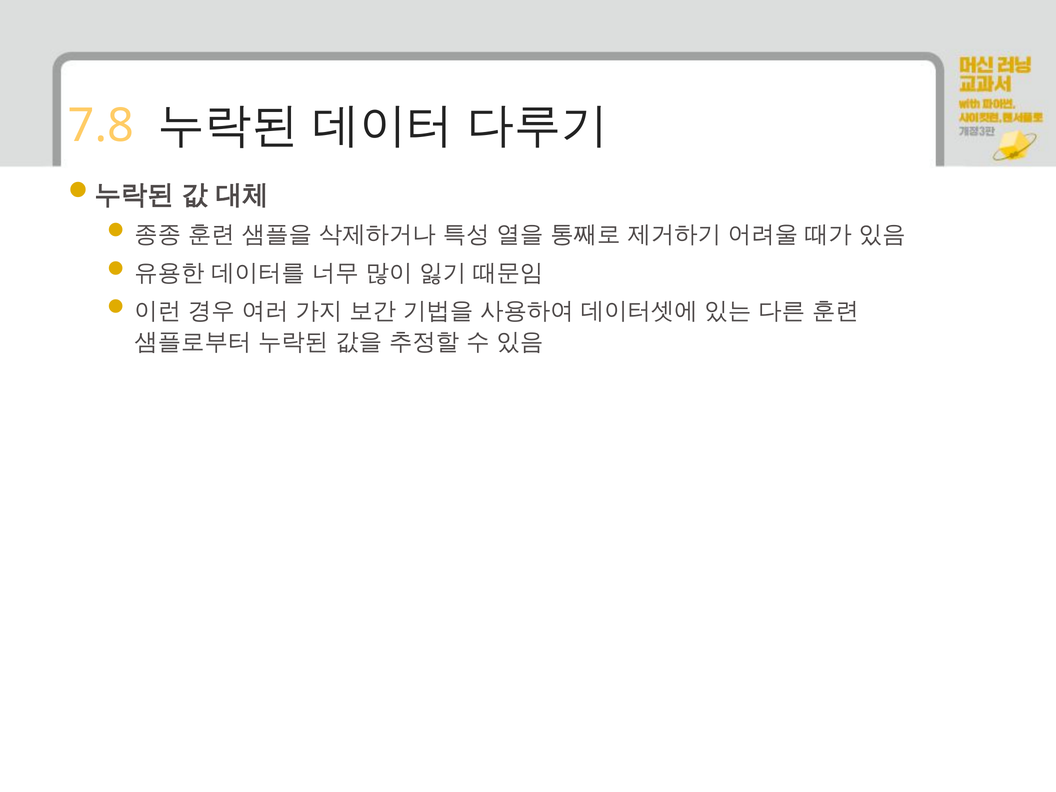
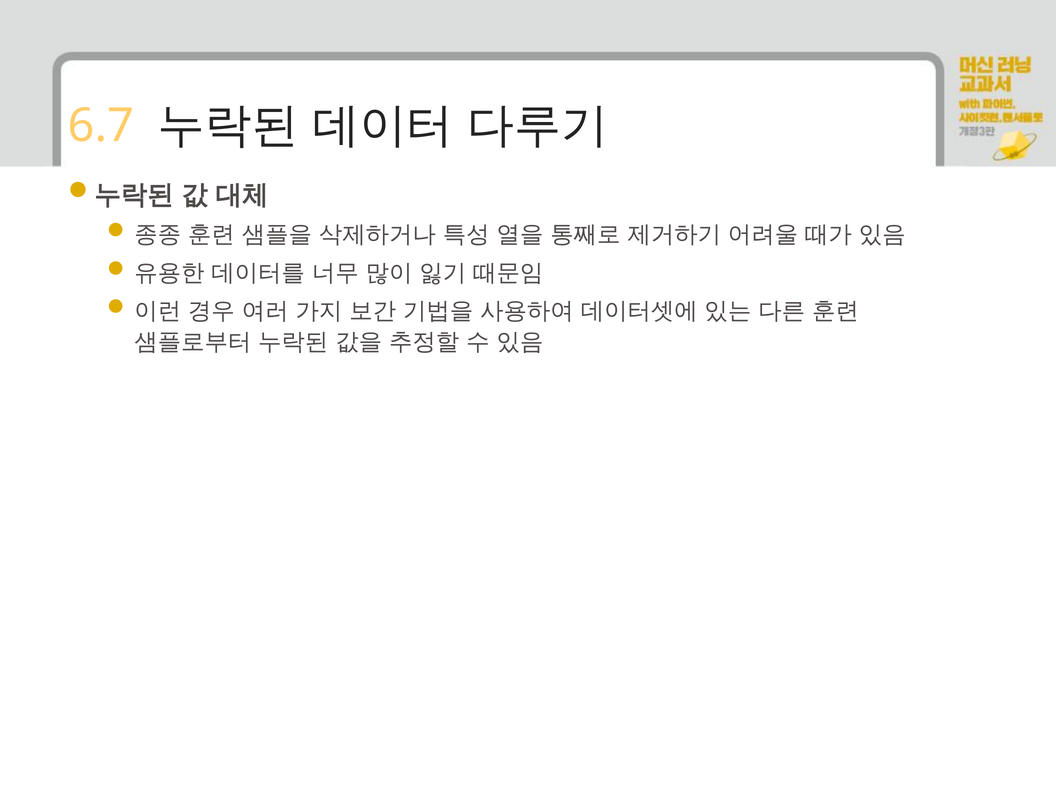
7.8: 7.8 -> 6.7 (101, 126)
